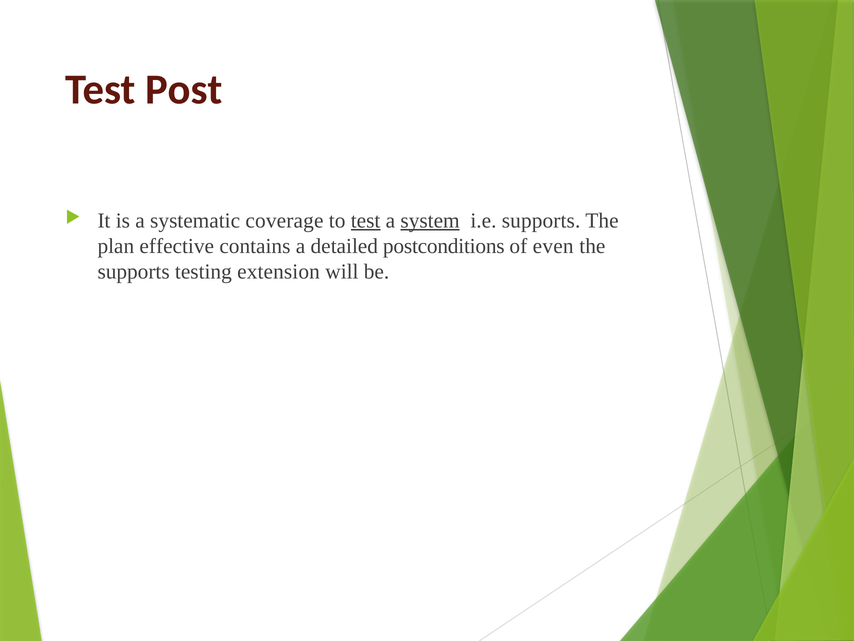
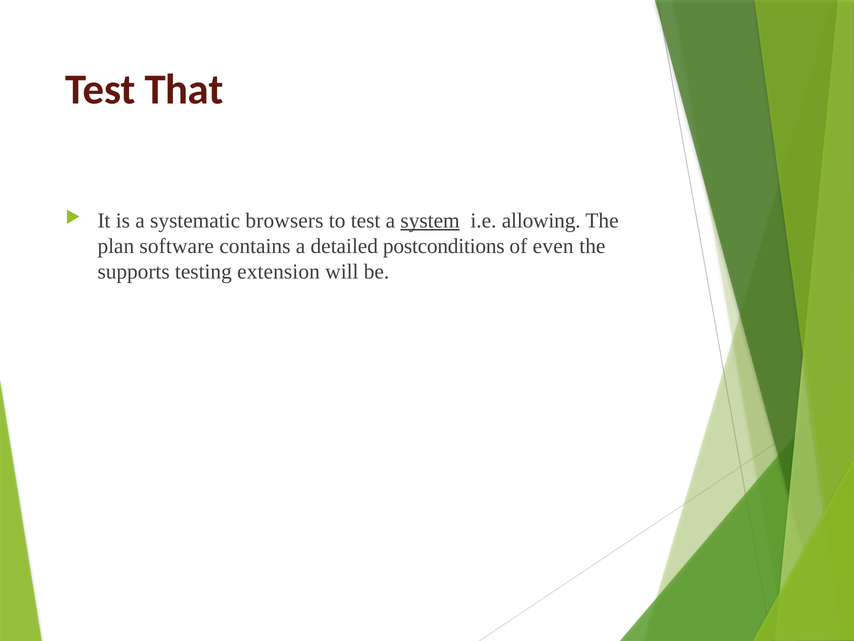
Post: Post -> That (184, 90)
coverage: coverage -> browsers (284, 220)
test underline: present -> none (366, 220)
i.e supports: supports -> allowing (541, 220)
effective: effective -> software (177, 246)
